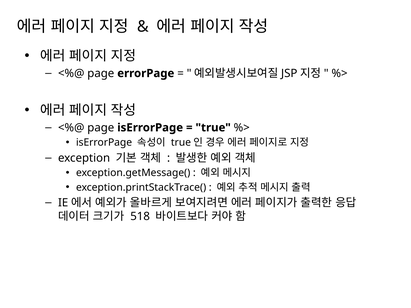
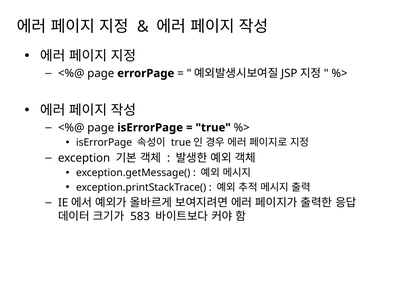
518: 518 -> 583 (140, 217)
